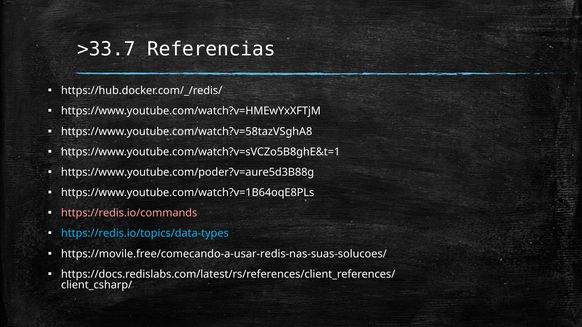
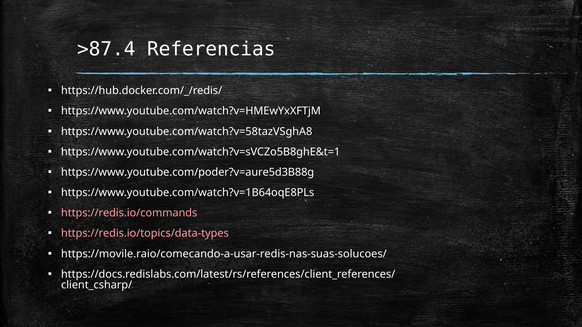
>33.7: >33.7 -> >87.4 (106, 49)
https://redis.io/topics/data-types colour: light blue -> pink (145, 234)
https://movile.free/comecando-a-usar-redis-nas-suas-solucoes/: https://movile.free/comecando-a-usar-redis-nas-suas-solucoes/ -> https://movile.raio/comecando-a-usar-redis-nas-suas-solucoes/ (224, 254)
